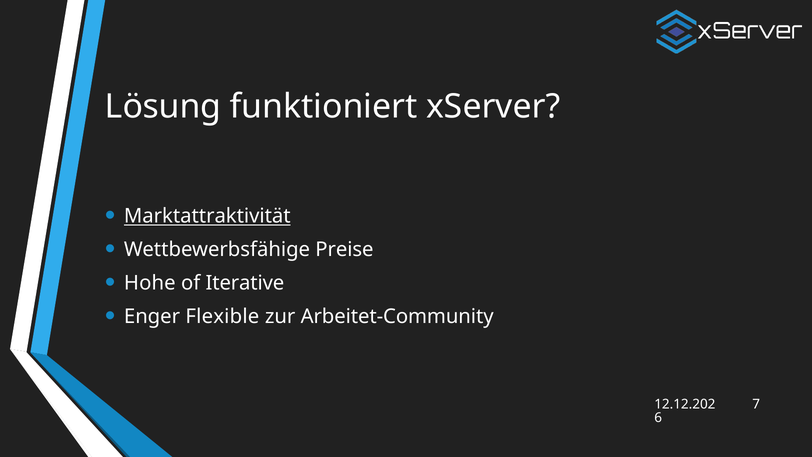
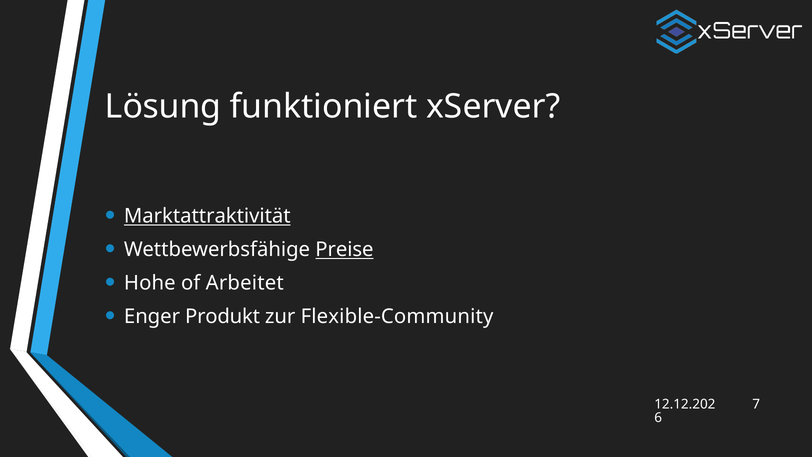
Preise underline: none -> present (344, 250)
Iterative: Iterative -> Arbeitet (245, 283)
Flexible: Flexible -> Produkt (223, 317)
Arbeitet-Community: Arbeitet-Community -> Flexible-Community (397, 317)
